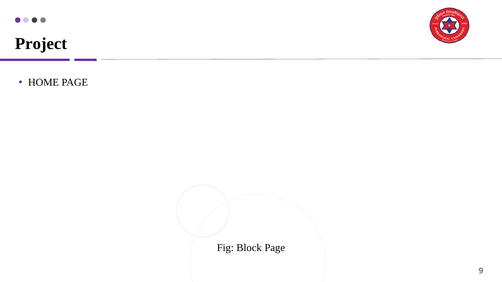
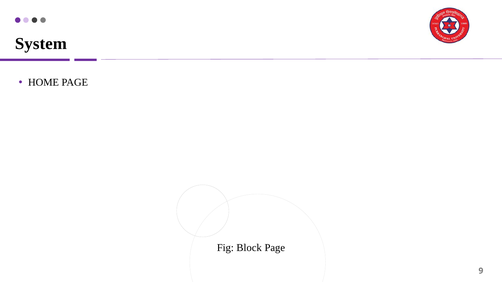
Project: Project -> System (41, 44)
